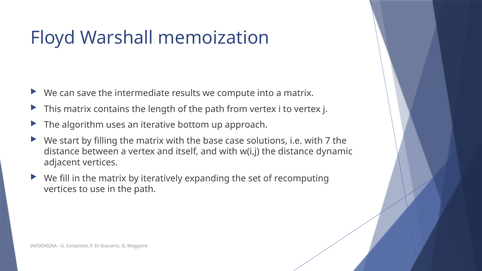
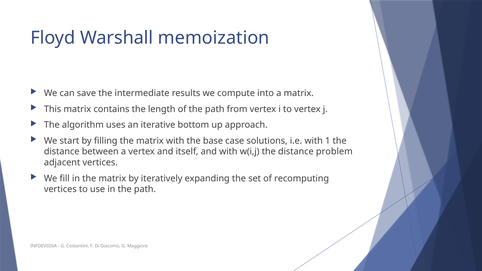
7: 7 -> 1 (328, 141)
dynamic: dynamic -> problem (334, 152)
